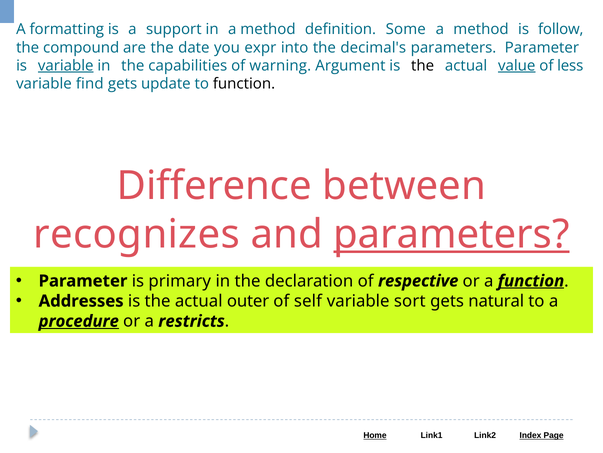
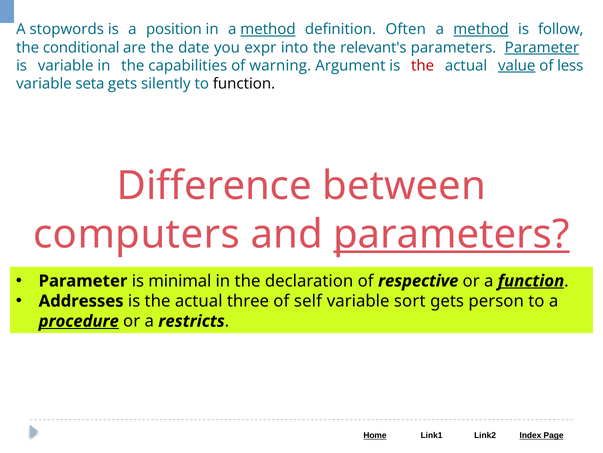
formatting: formatting -> stopwords (67, 29)
support: support -> position (174, 29)
method underline: none -> present (268, 29)
Some: Some -> Often (406, 29)
method underline: none -> present (481, 29)
compound: compound -> conditional (81, 47)
decimal's: decimal's -> relevant's (373, 47)
Parameter underline: none -> present (542, 47)
variable underline: present -> none (66, 66)
the colour: black -> red (423, 66)
find: find -> seta (90, 84)
update: update -> silently (166, 84)
recognizes: recognizes -> computers (137, 234)
primary: primary -> minimal (180, 281)
outer: outer -> three (248, 301)
natural: natural -> person (496, 301)
